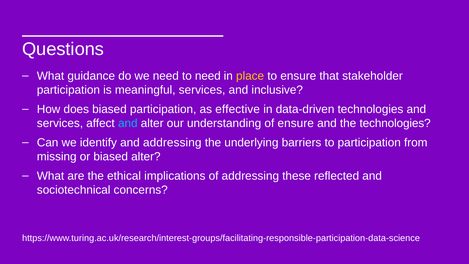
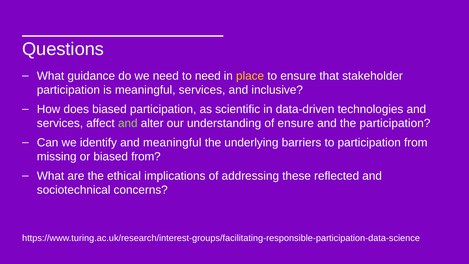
effective: effective -> scientific (238, 109)
and colour: light blue -> light green (128, 123)
the technologies: technologies -> participation (395, 123)
and addressing: addressing -> meaningful (172, 143)
biased alter: alter -> from (146, 157)
